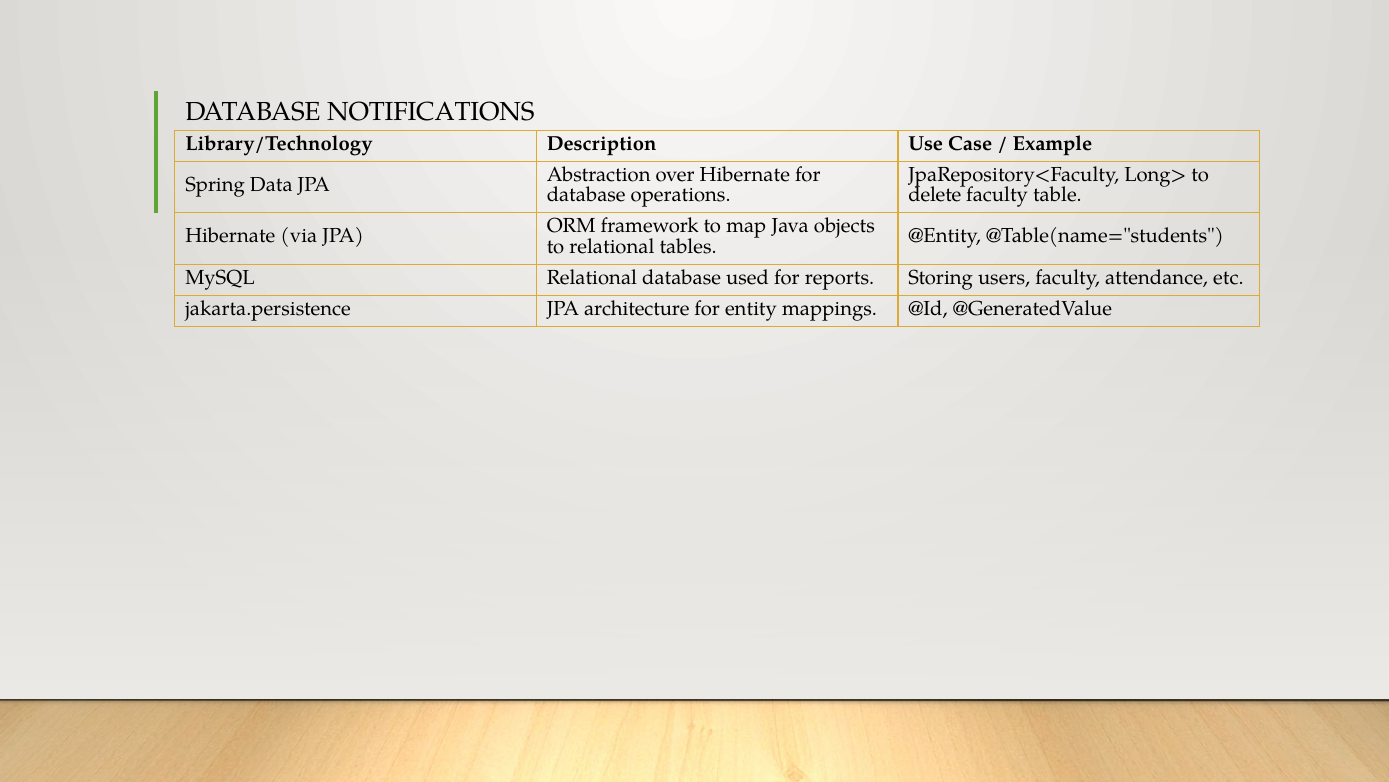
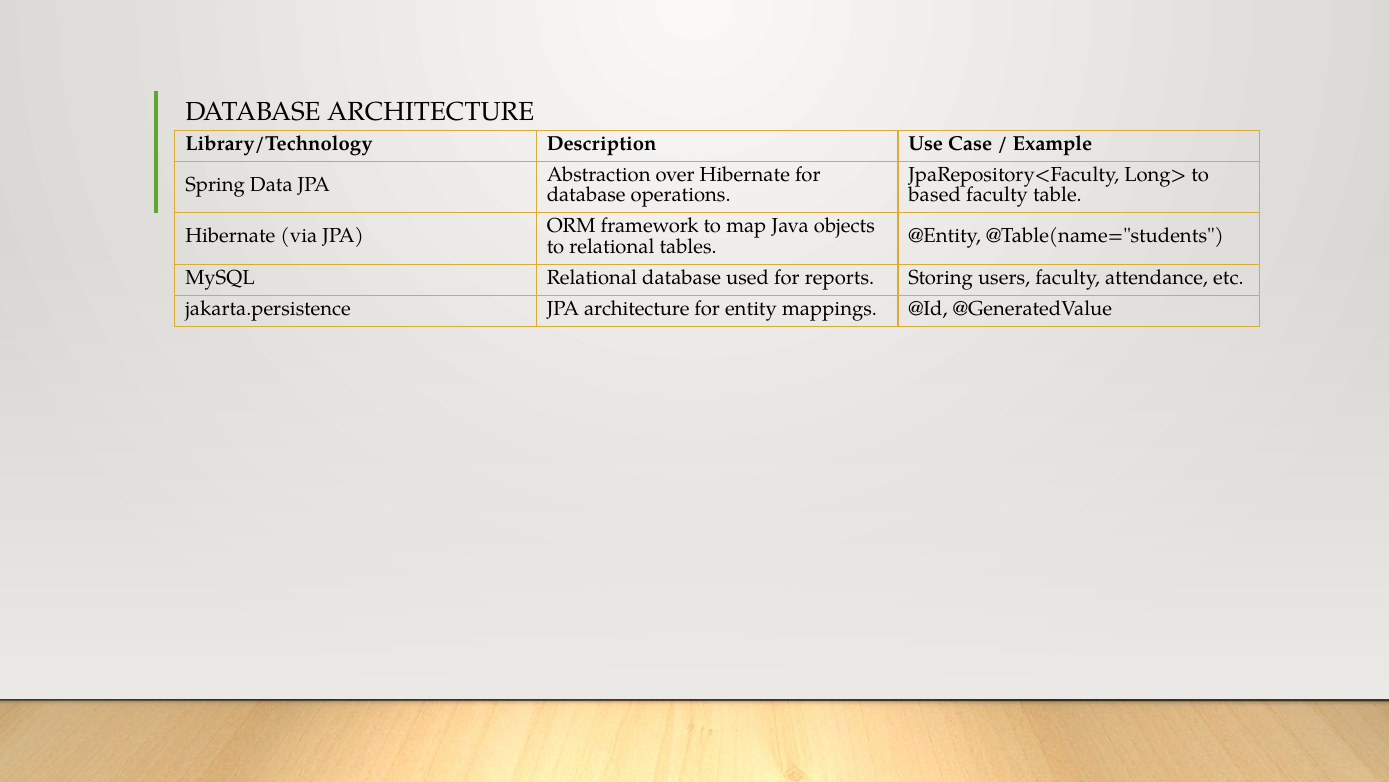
DATABASE NOTIFICATIONS: NOTIFICATIONS -> ARCHITECTURE (431, 112)
delete: delete -> based (935, 195)
